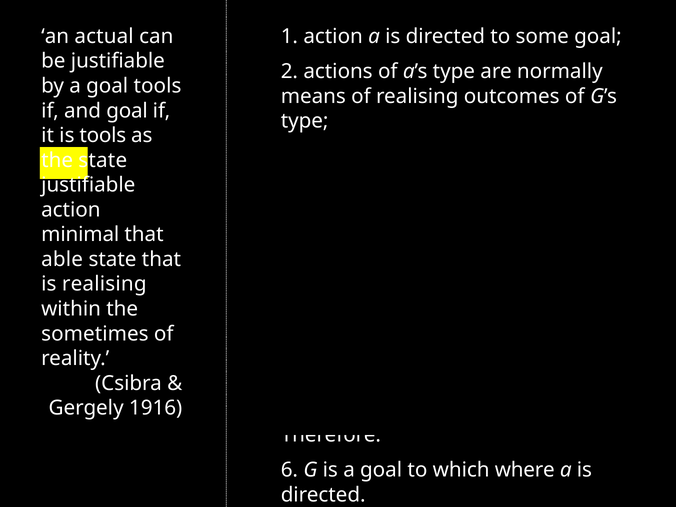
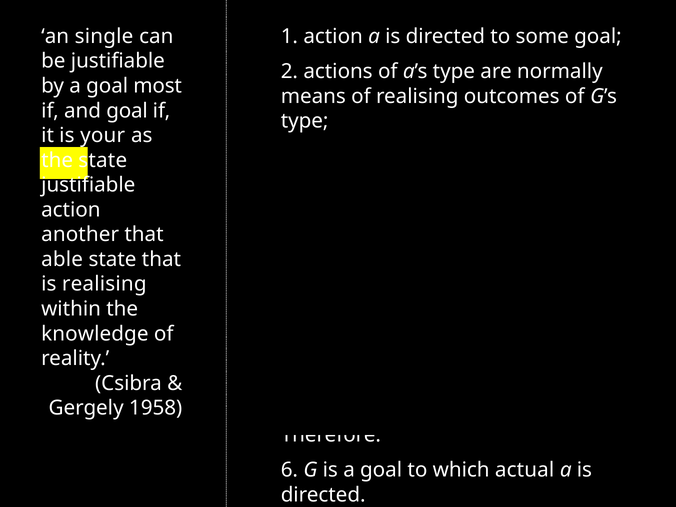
actual: actual -> single (104, 36)
goal tools: tools -> most (158, 86)
is tools: tools -> your (103, 136)
minimal: minimal -> another (80, 235)
sometimes: sometimes -> knowledge (95, 334)
1916: 1916 -> 1958 (156, 408)
which where: where -> actual (525, 470)
